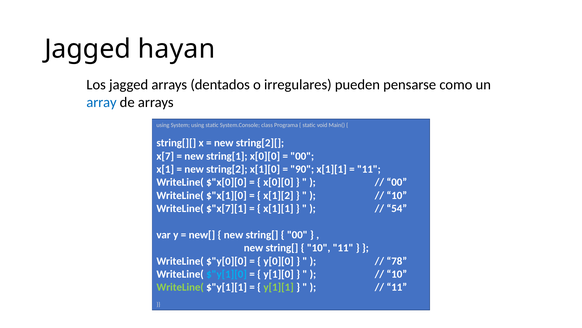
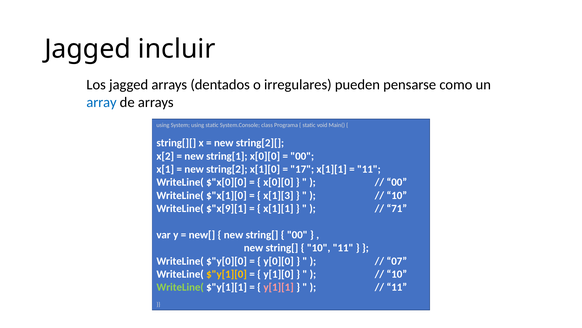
hayan: hayan -> incluir (177, 49)
x[7: x[7 -> x[2 (165, 156)
90: 90 -> 17 (302, 169)
x[1][2: x[1][2 -> x[1][3 (278, 195)
$"x[7][1: $"x[7][1 -> $"x[9][1 (226, 208)
54: 54 -> 71 (397, 208)
78: 78 -> 07 (397, 261)
$"y[1][0 colour: light blue -> yellow (227, 274)
y[1][1 colour: light green -> pink (279, 287)
